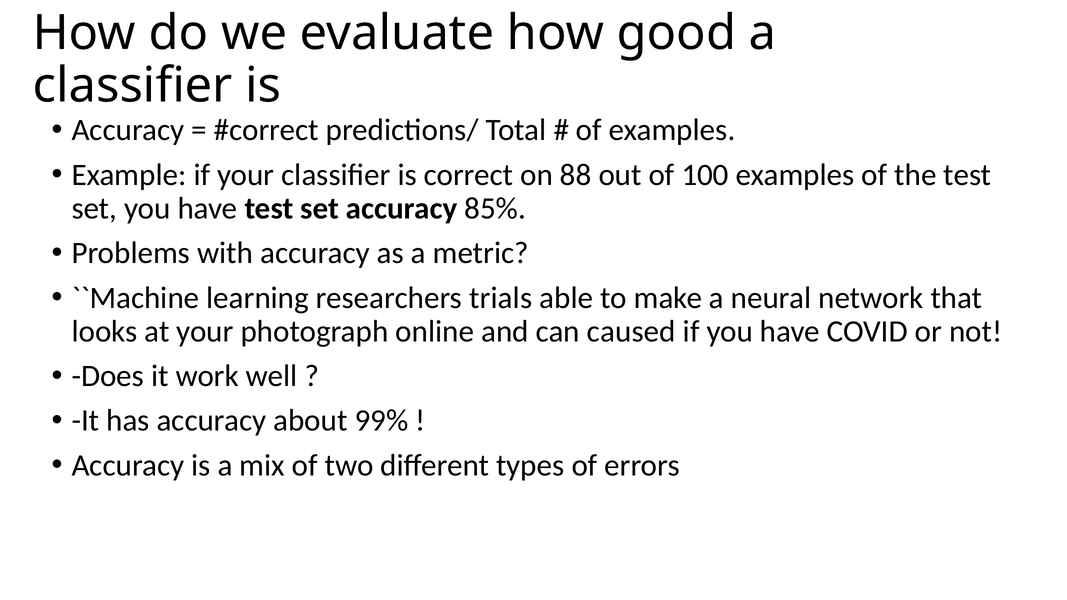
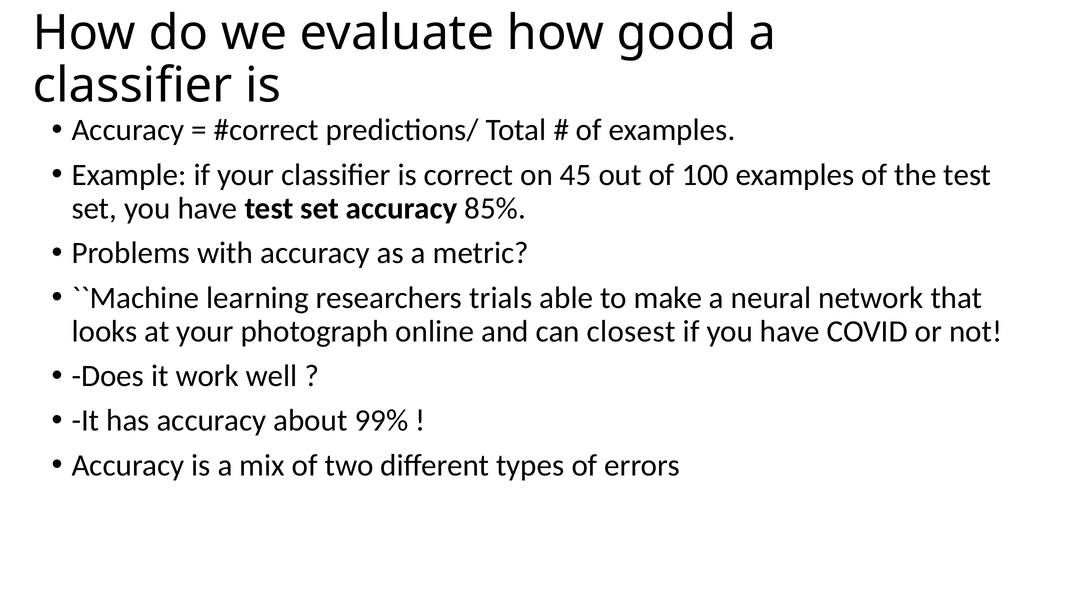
88: 88 -> 45 (576, 175)
caused: caused -> closest (631, 331)
